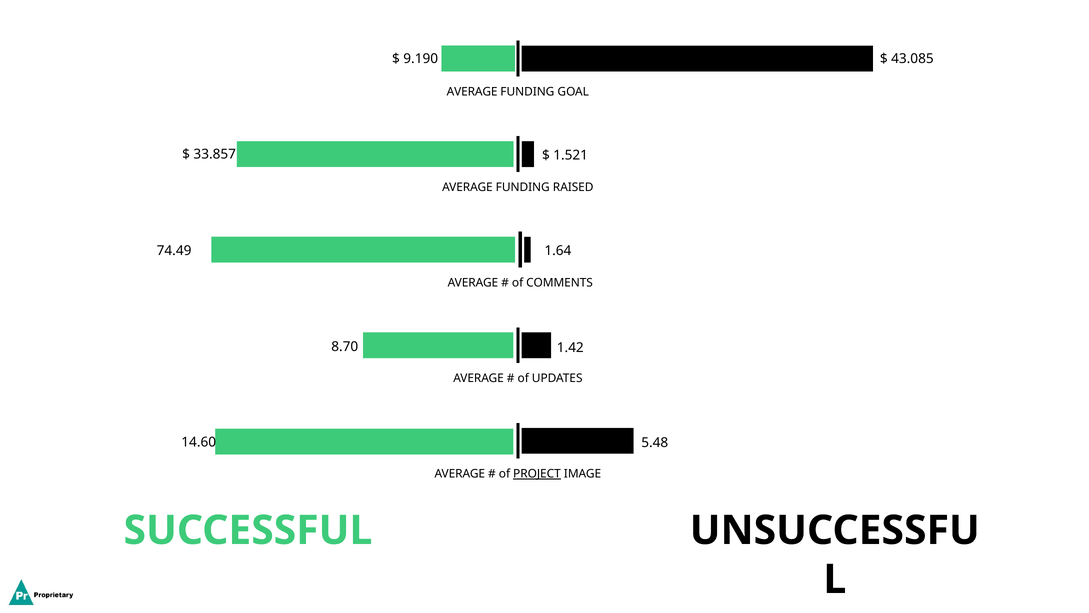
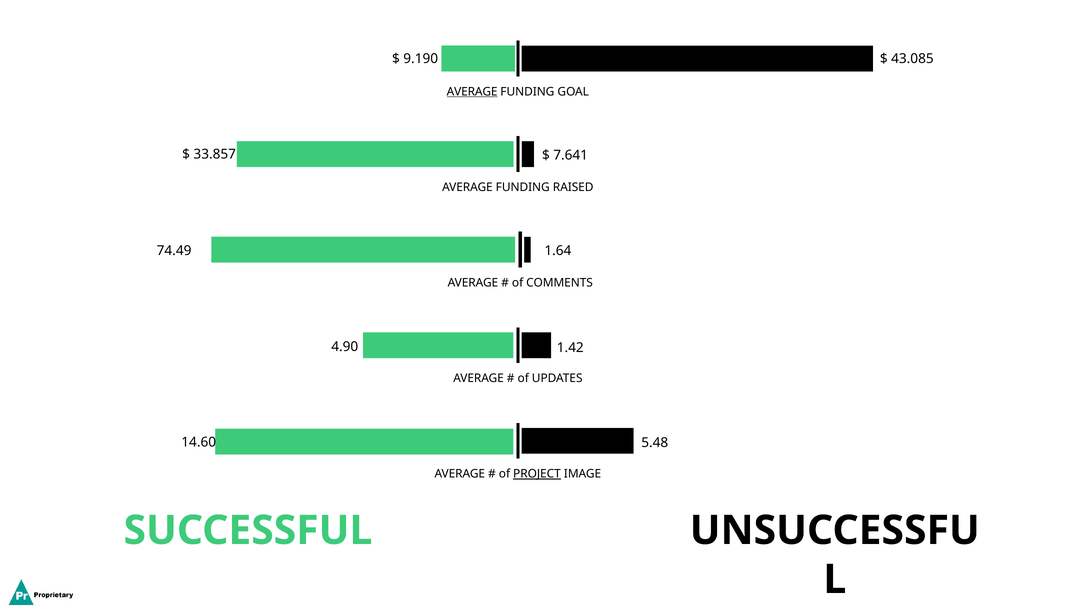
AVERAGE underline: none -> present (472, 92)
1.521: 1.521 -> 7.641 (571, 155)
8.70: 8.70 -> 4.90 (345, 347)
